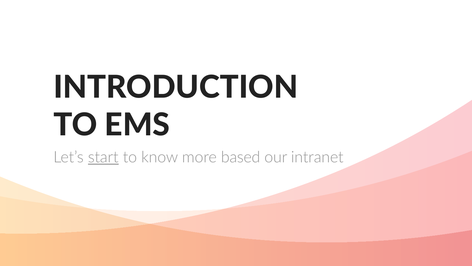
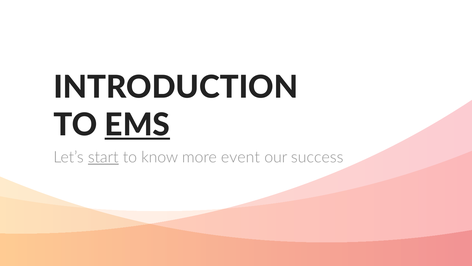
EMS underline: none -> present (137, 125)
based: based -> event (240, 157)
intranet: intranet -> success (317, 157)
